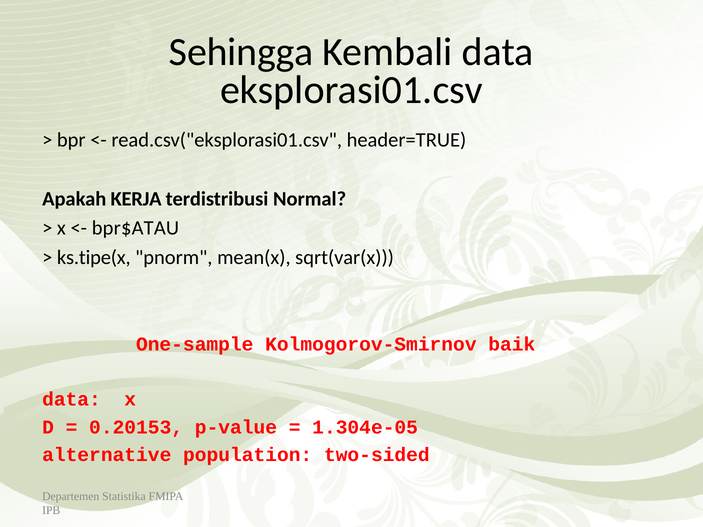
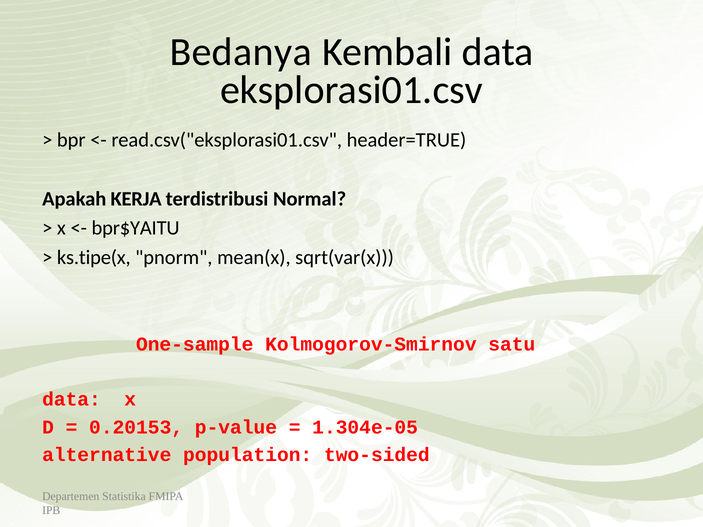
Sehingga: Sehingga -> Bedanya (241, 52)
bpr$ATAU: bpr$ATAU -> bpr$YAITU (136, 228)
baik: baik -> satu (512, 344)
